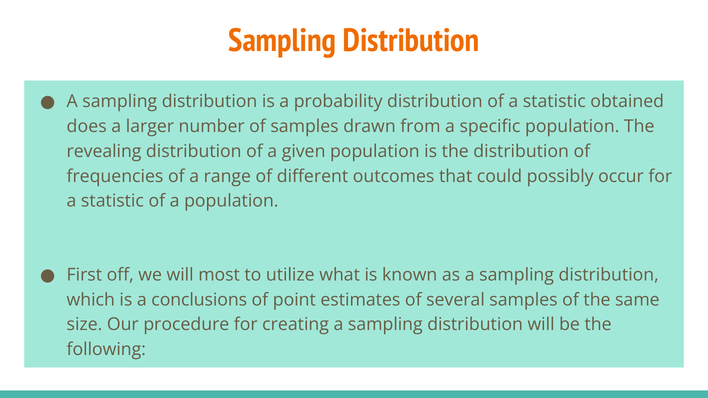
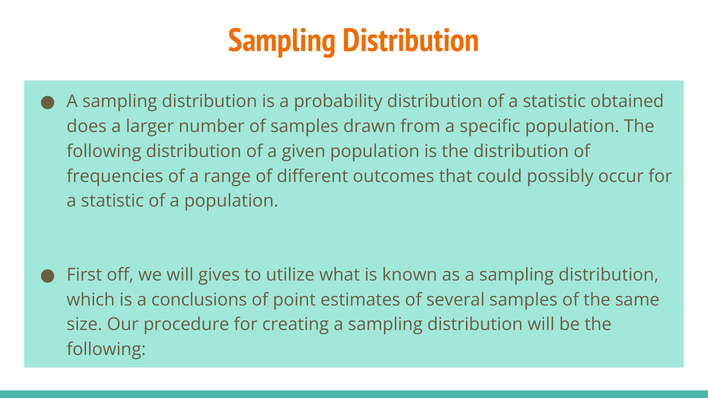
revealing: revealing -> following (104, 151)
most: most -> gives (219, 275)
